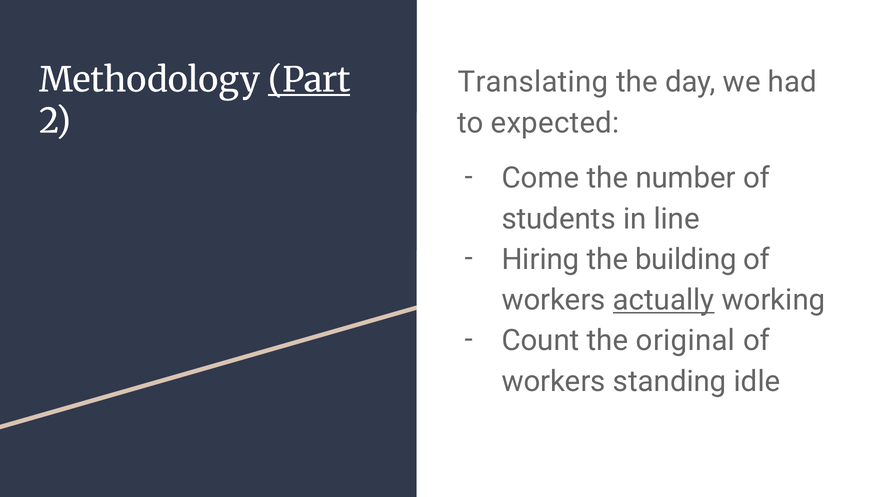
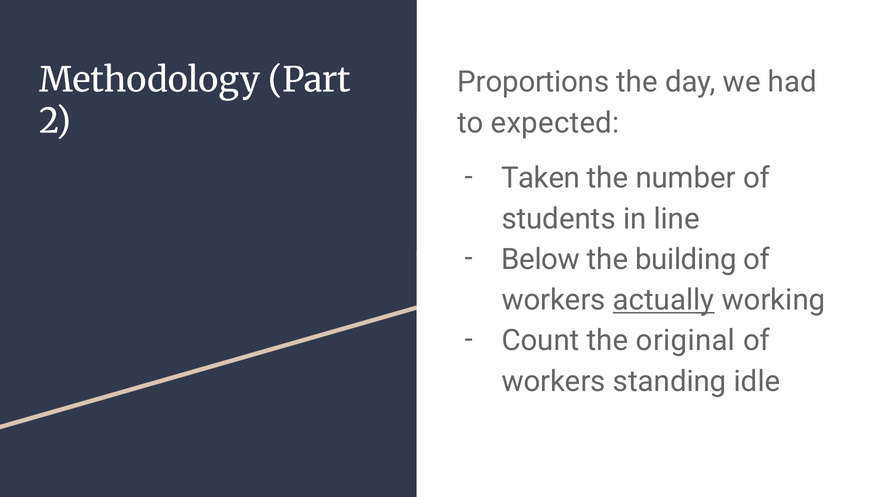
Translating: Translating -> Proportions (533, 82)
Part underline: present -> none (309, 80)
Come: Come -> Taken (541, 178)
Hiring: Hiring -> Below (541, 259)
